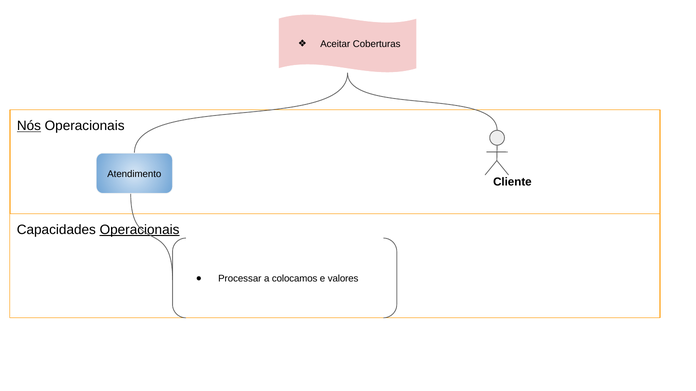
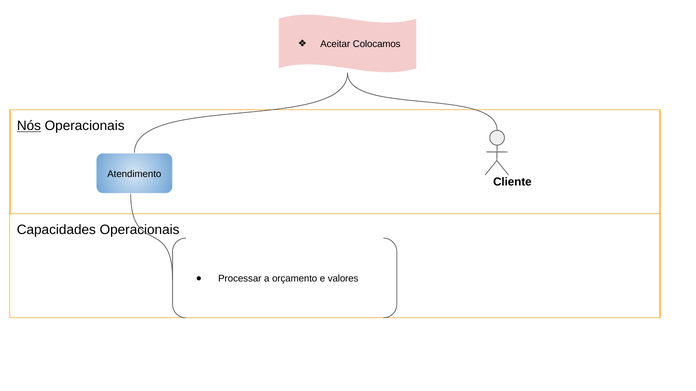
Coberturas: Coberturas -> Colocamos (377, 44)
Operacionais underline: present -> none (140, 230)
colocamos: colocamos -> orçamento (295, 279)
